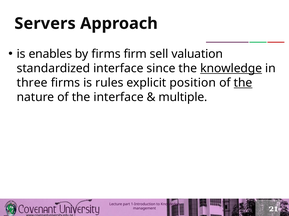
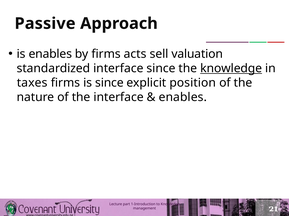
Servers: Servers -> Passive (45, 24)
firm: firm -> acts (135, 54)
three: three -> taxes (32, 83)
is rules: rules -> since (109, 83)
the underline: present -> none (243, 83)
multiple: multiple -> enables (183, 98)
